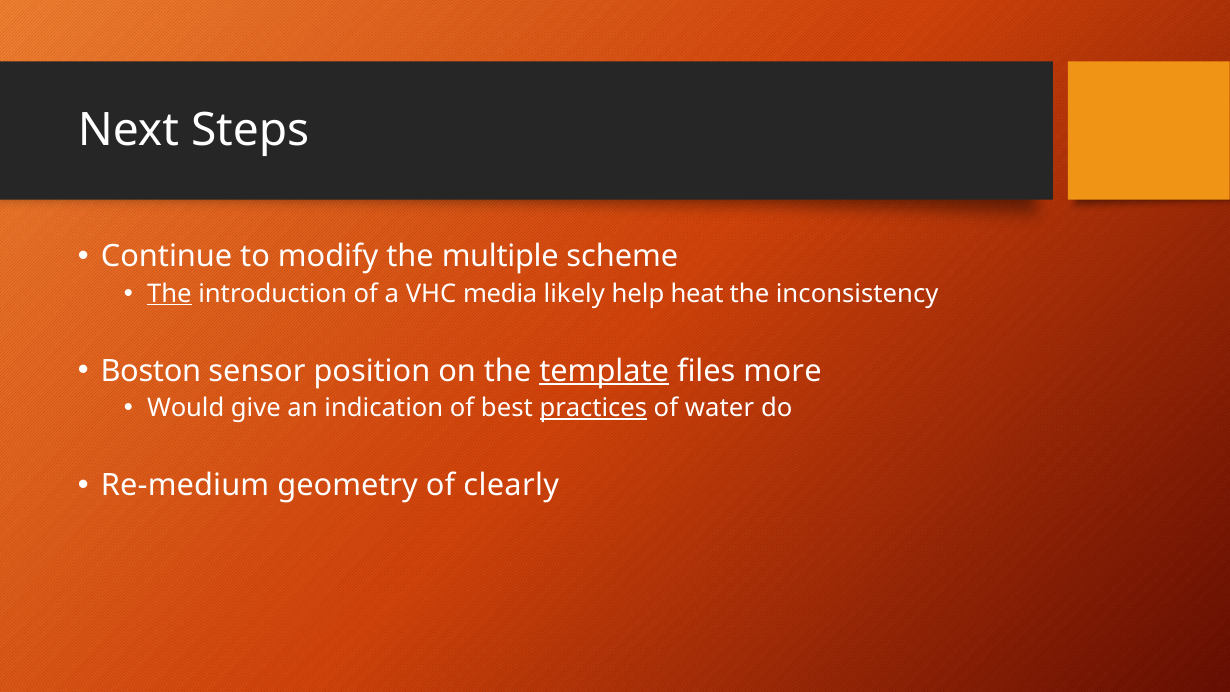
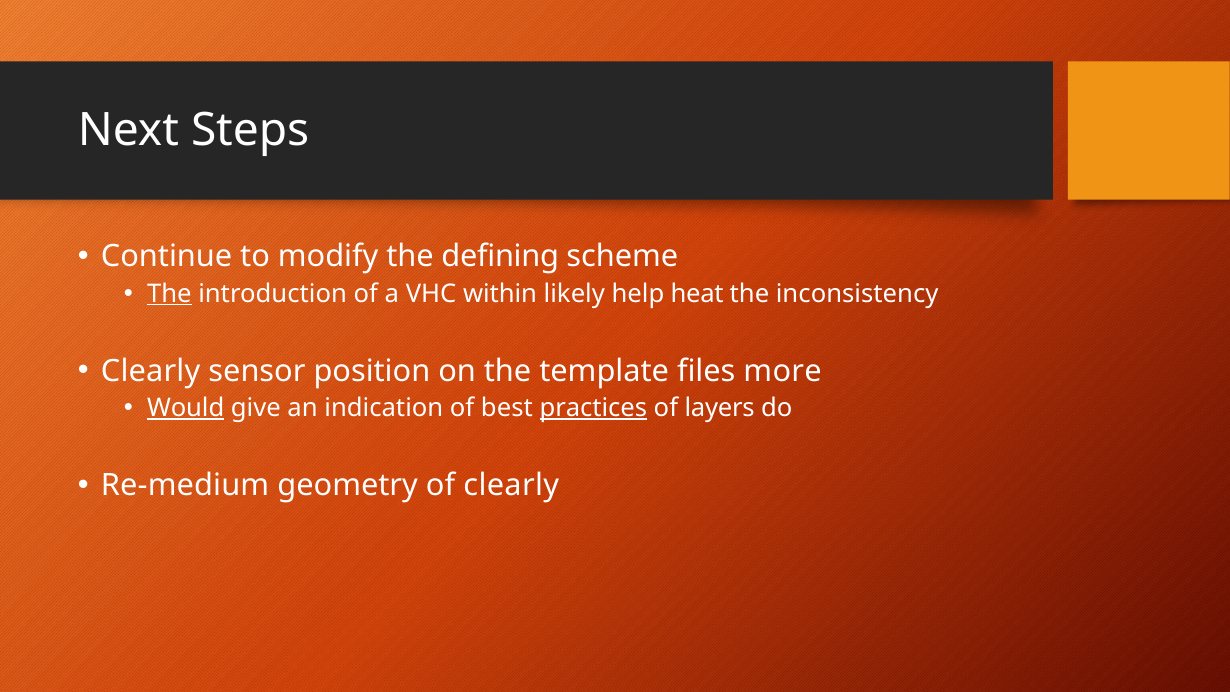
multiple: multiple -> defining (500, 257)
media: media -> within (500, 294)
Boston: Boston -> Clearly (151, 371)
template underline: present -> none (604, 371)
Would underline: none -> present (186, 408)
water: water -> layers (720, 408)
